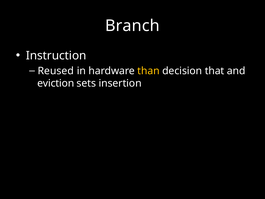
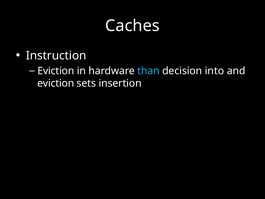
Branch: Branch -> Caches (132, 26)
Reused: Reused -> Eviction (56, 71)
than colour: yellow -> light blue (149, 71)
that: that -> into (214, 71)
